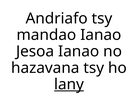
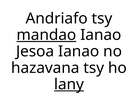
mandao underline: none -> present (46, 35)
